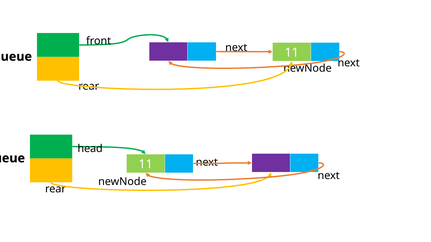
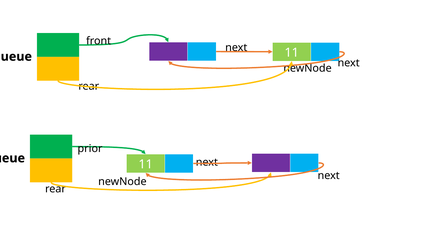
head: head -> prior (90, 149)
